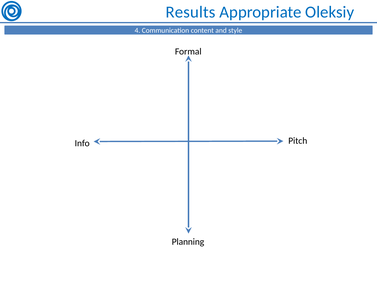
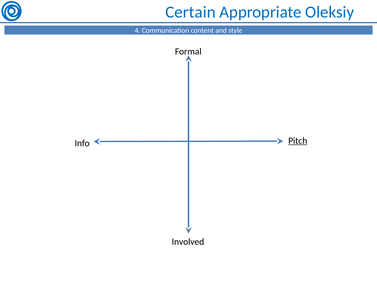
Results: Results -> Certain (191, 12)
Pitch underline: none -> present (298, 141)
Planning: Planning -> Involved (188, 242)
